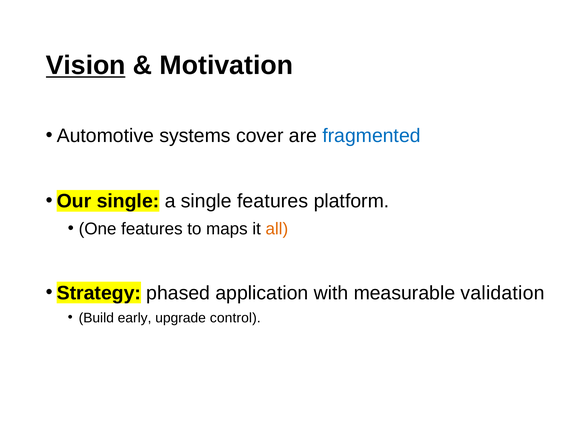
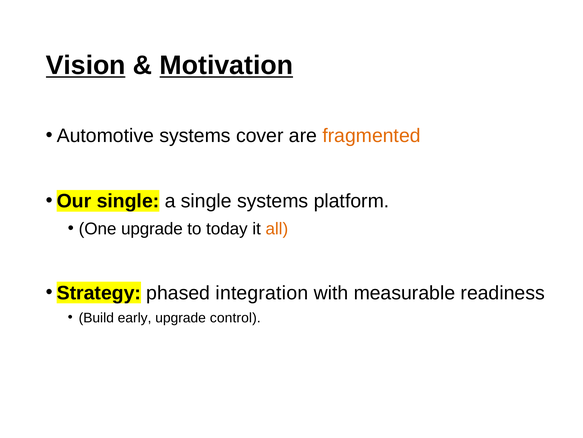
Motivation underline: none -> present (226, 65)
fragmented colour: blue -> orange (372, 136)
single features: features -> systems (273, 201)
One features: features -> upgrade (152, 228)
maps: maps -> today (227, 228)
application: application -> integration (262, 292)
validation: validation -> readiness (503, 292)
